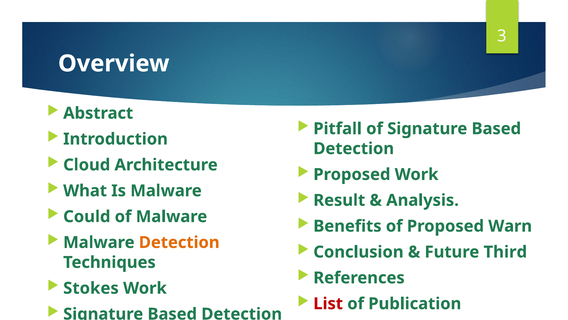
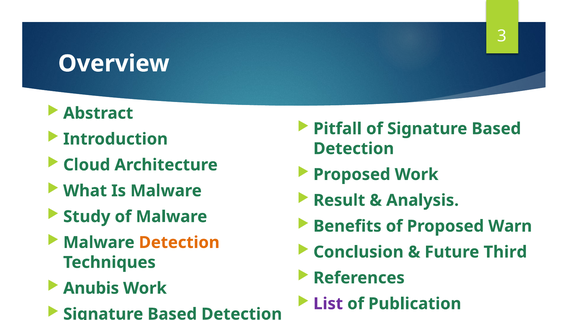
Could: Could -> Study (87, 216)
Stokes: Stokes -> Anubis (91, 288)
List colour: red -> purple (328, 303)
